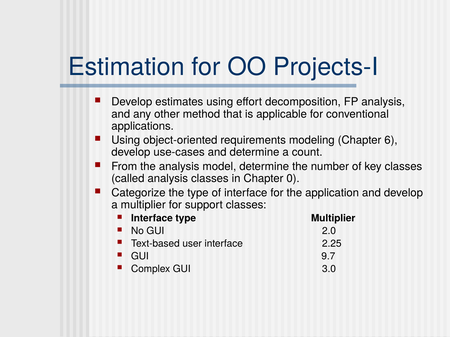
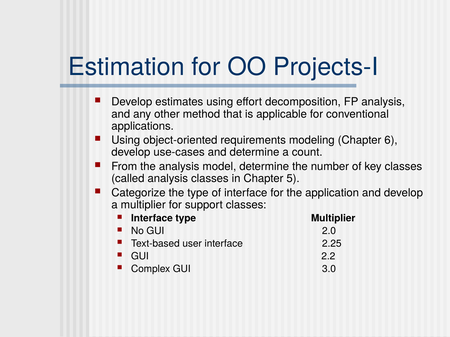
0: 0 -> 5 (293, 179)
9.7: 9.7 -> 2.2 (328, 257)
